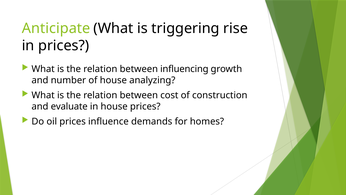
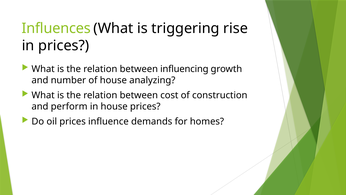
Anticipate: Anticipate -> Influences (56, 28)
evaluate: evaluate -> perform (69, 106)
